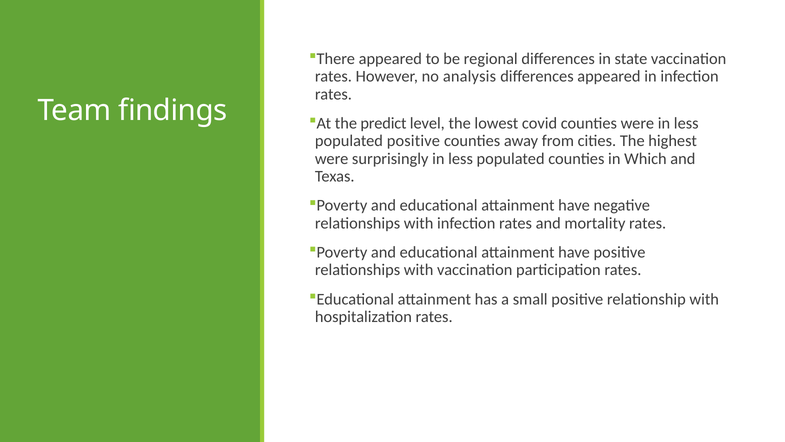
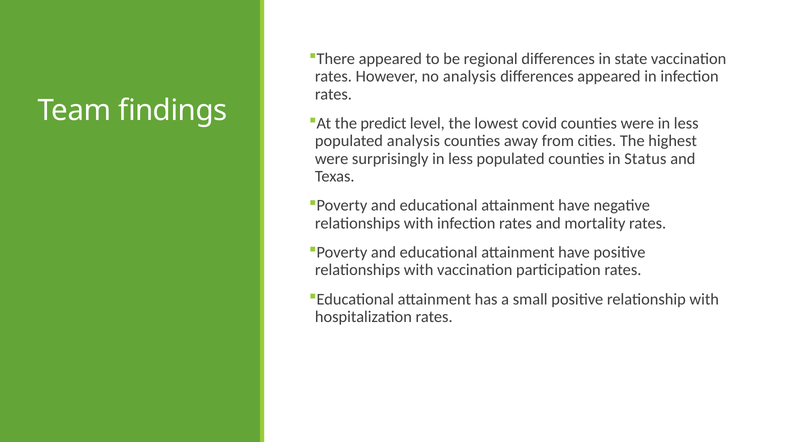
populated positive: positive -> analysis (413, 141)
Which: Which -> Status (645, 159)
